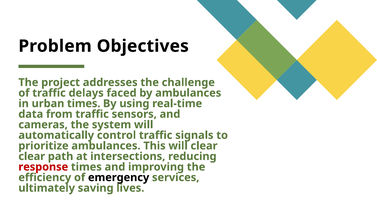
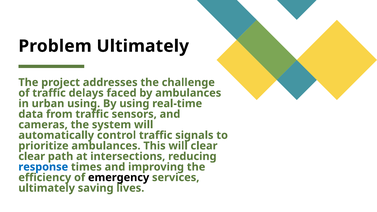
Problem Objectives: Objectives -> Ultimately (143, 46)
urban times: times -> using (84, 104)
response colour: red -> blue (43, 167)
